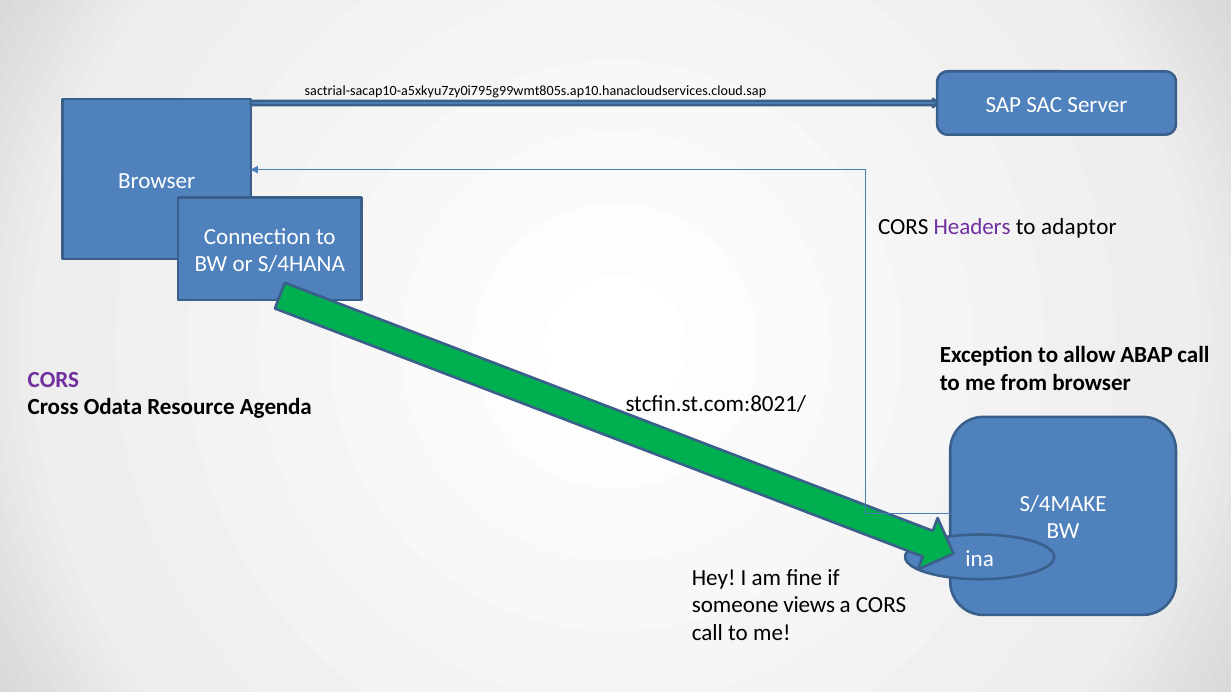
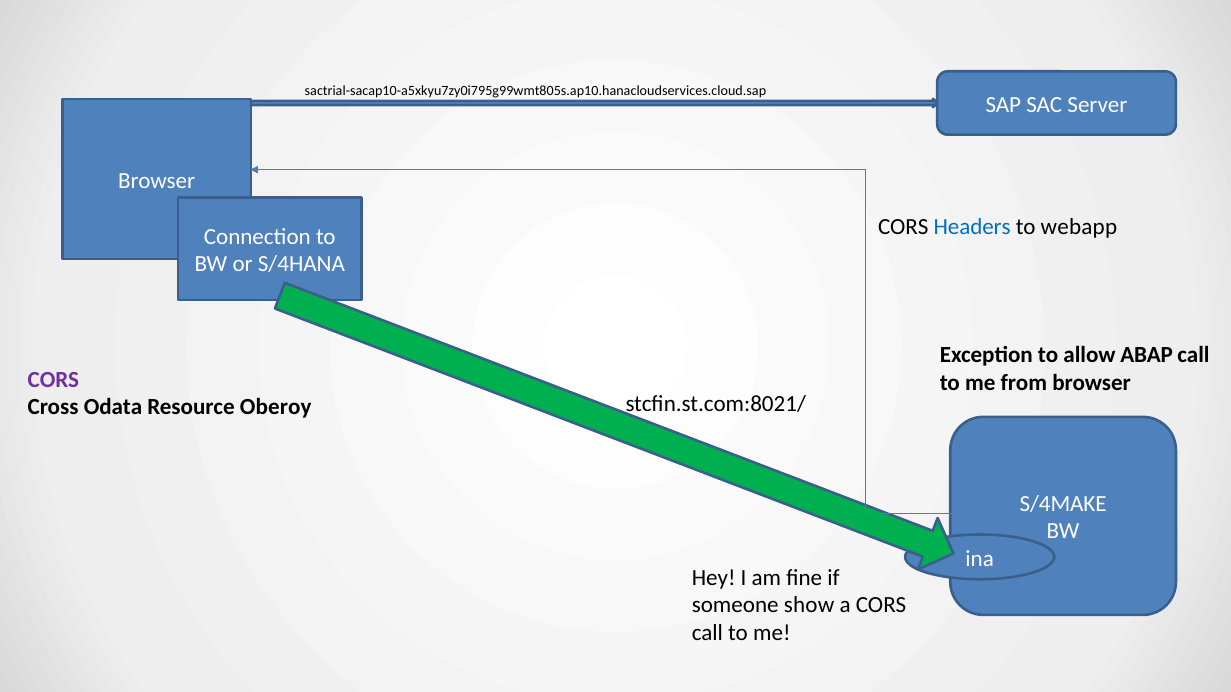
Headers colour: purple -> blue (972, 227)
adaptor: adaptor -> webapp (1079, 227)
Agenda: Agenda -> Oberoy (276, 407)
views: views -> show (809, 605)
